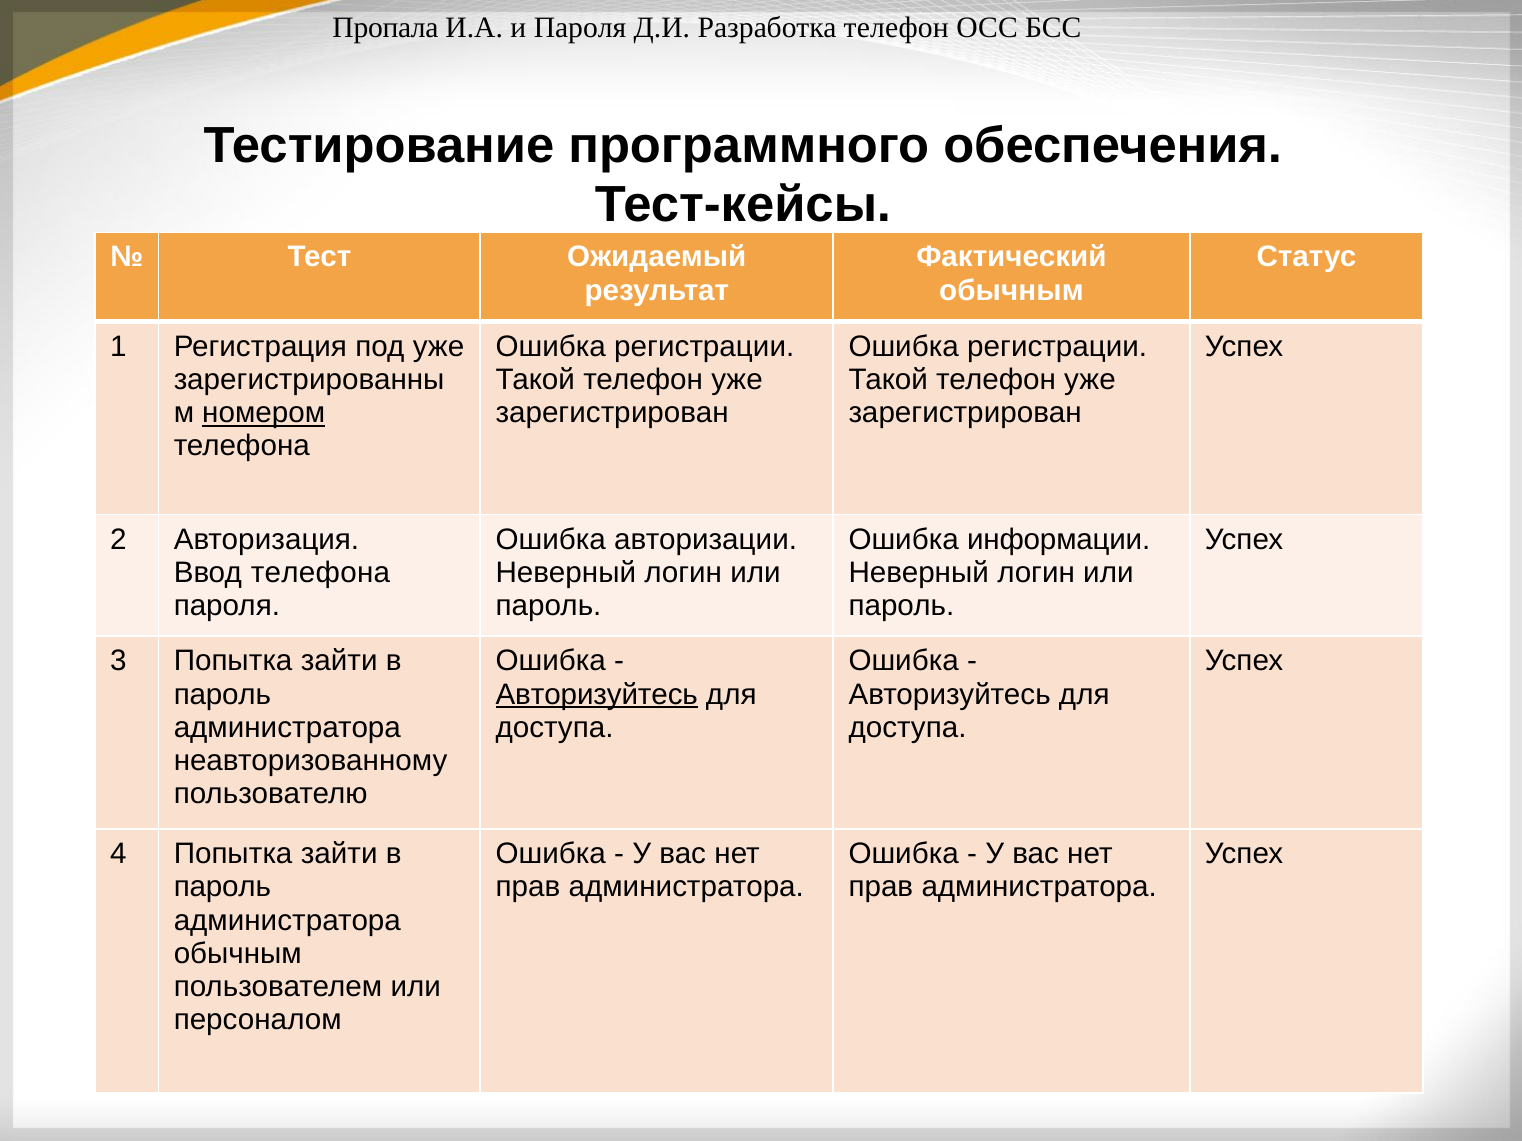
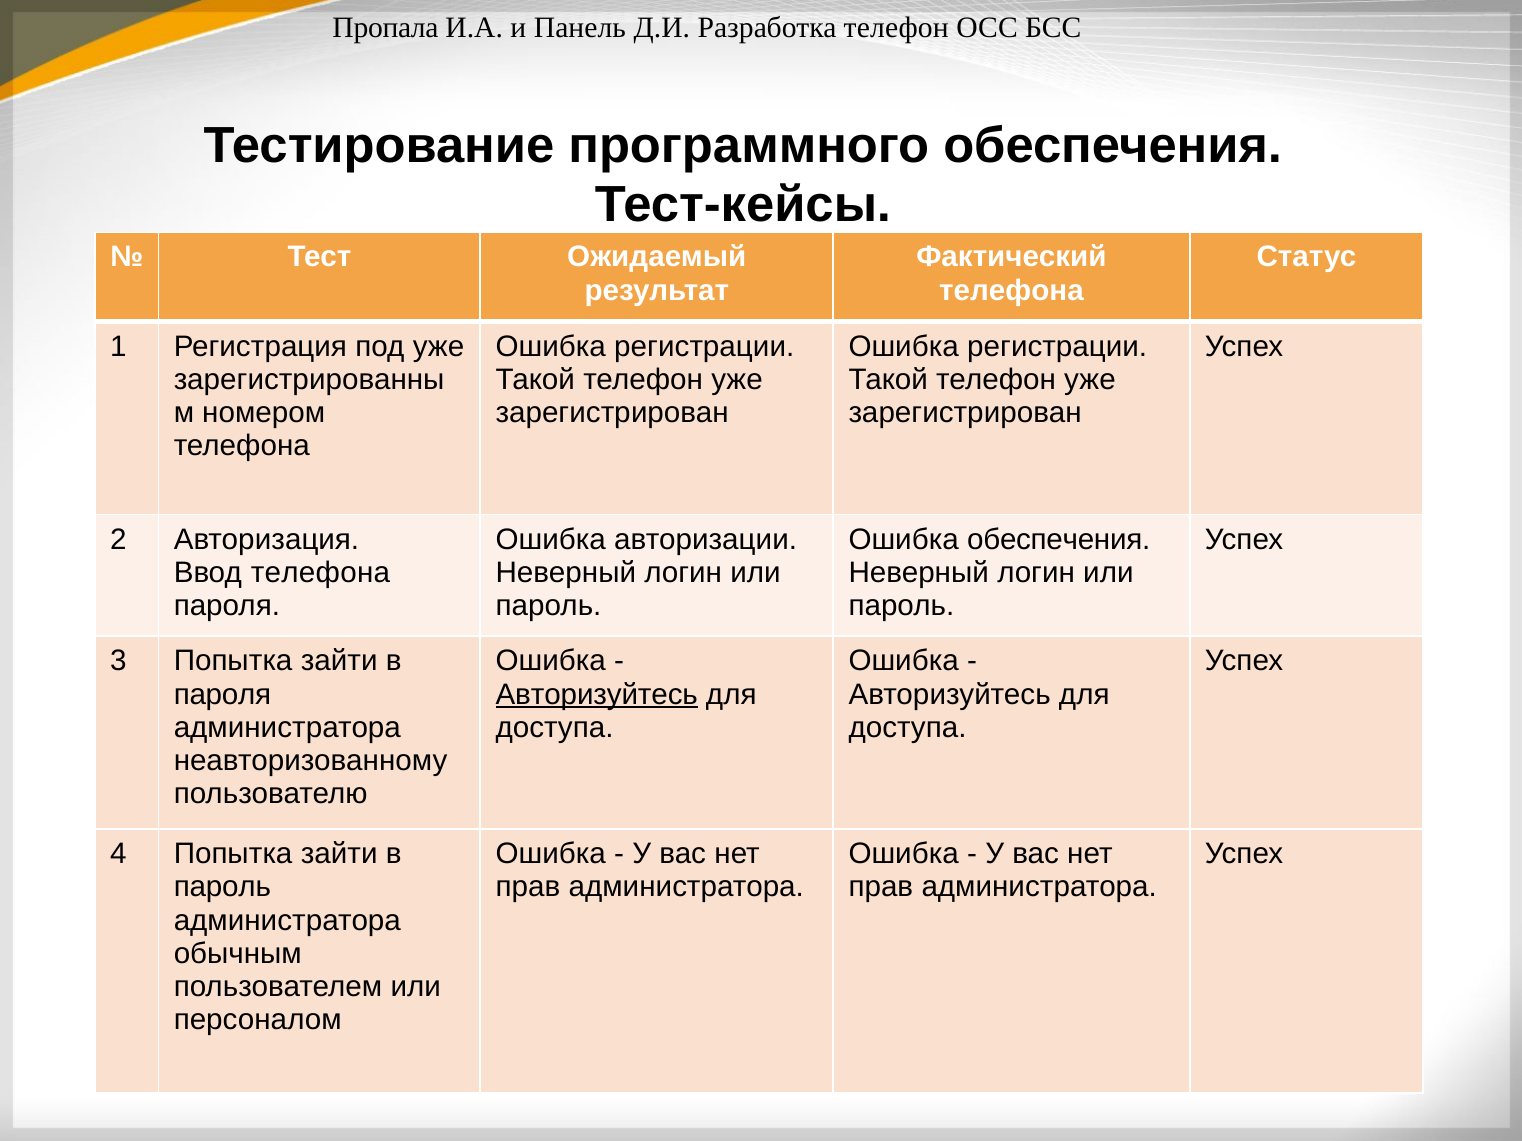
и Пароля: Пароля -> Панель (580, 27)
обычным: обычным -> телефона (1011, 291)
номером underline: present -> none (264, 413)
Ошибка информации: информации -> обеспечения (1059, 540)
пароль: пароль -> пароля (222, 695)
